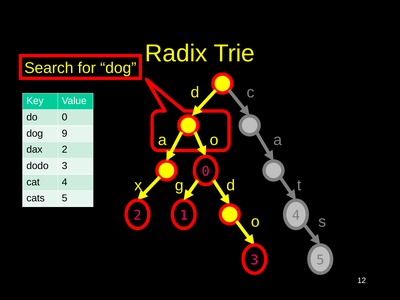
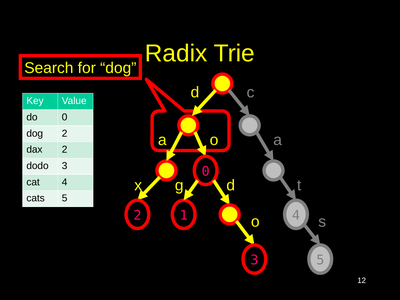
dog 9: 9 -> 2 (65, 133)
